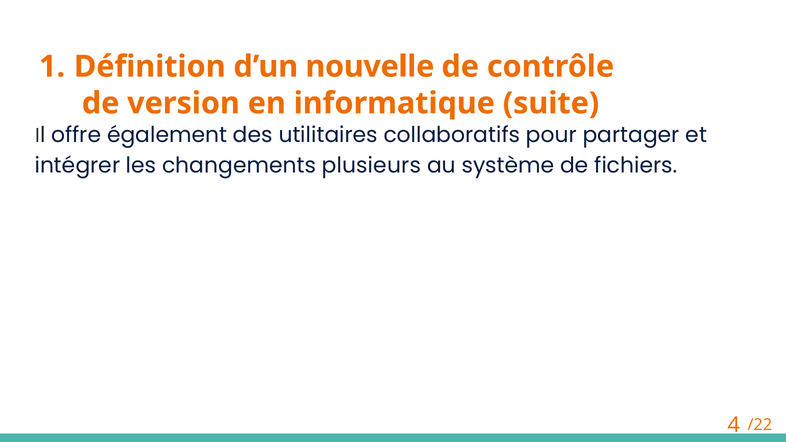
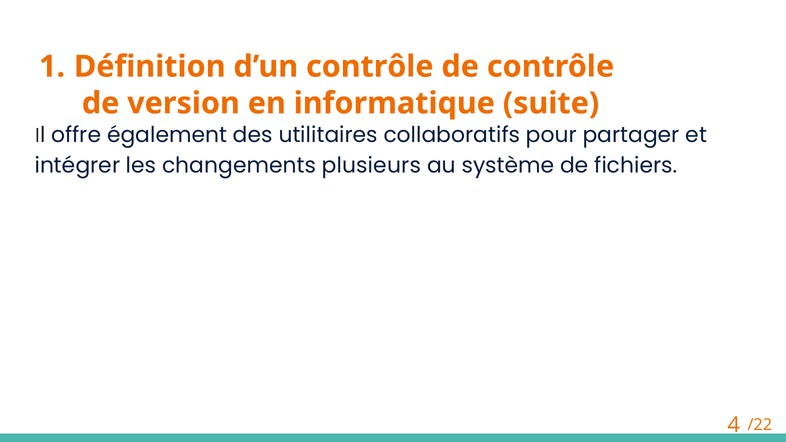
d’un nouvelle: nouvelle -> contrôle (370, 67)
